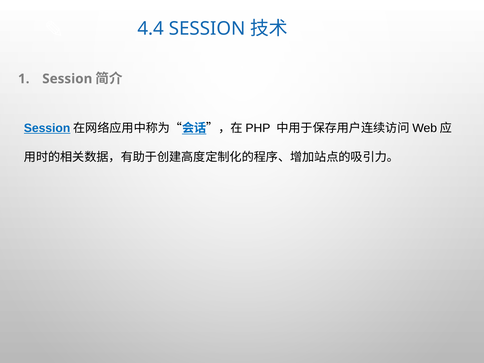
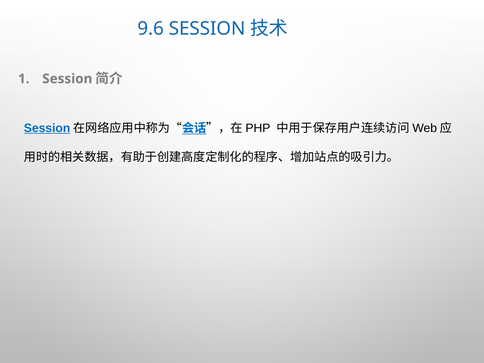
4.4: 4.4 -> 9.6 (151, 29)
